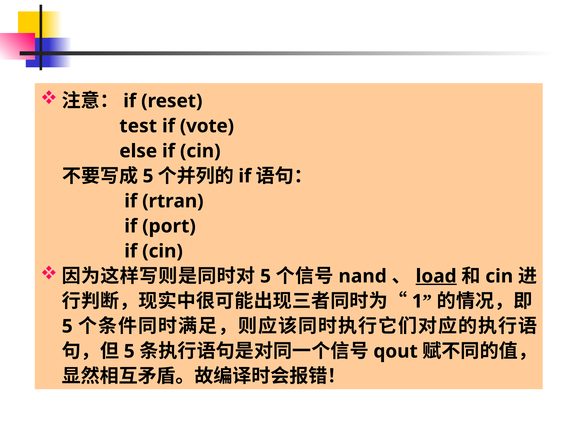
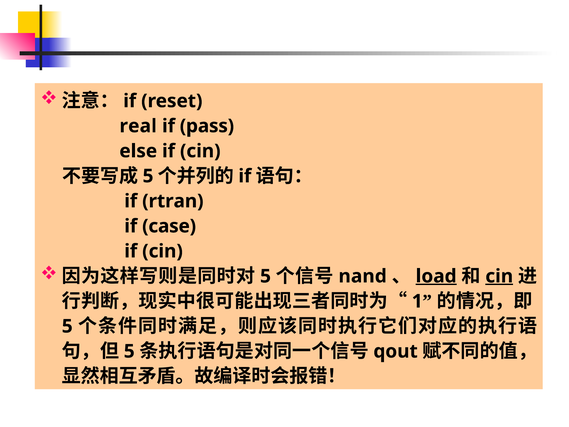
test: test -> real (138, 126)
vote: vote -> pass (207, 126)
port: port -> case (169, 226)
cin underline: none -> present (499, 276)
